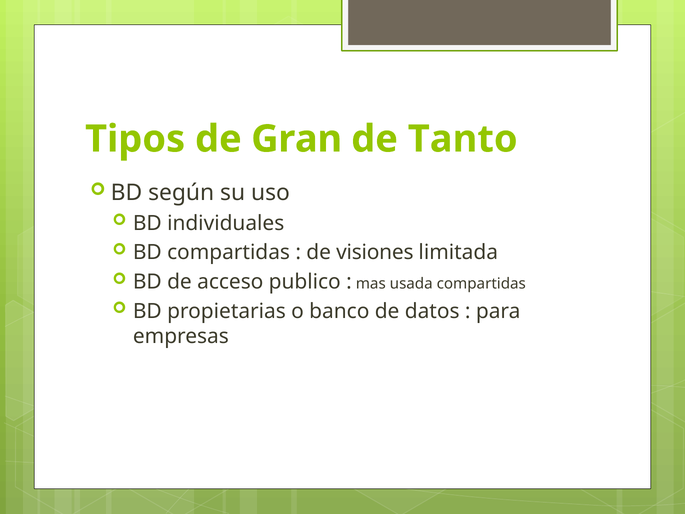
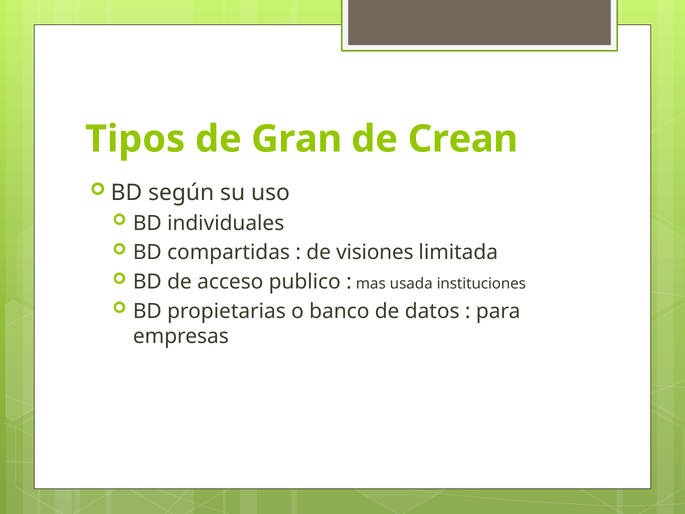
Tanto: Tanto -> Crean (463, 139)
usada compartidas: compartidas -> instituciones (481, 284)
